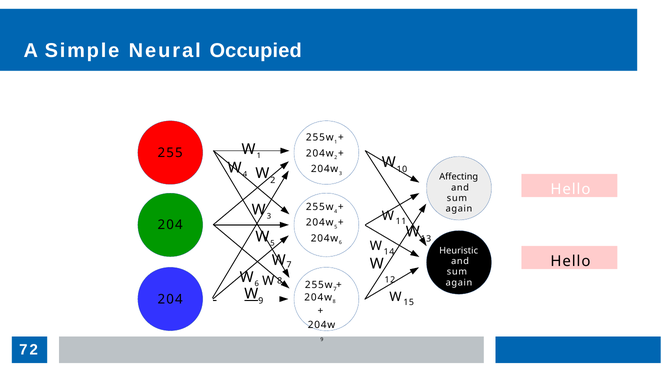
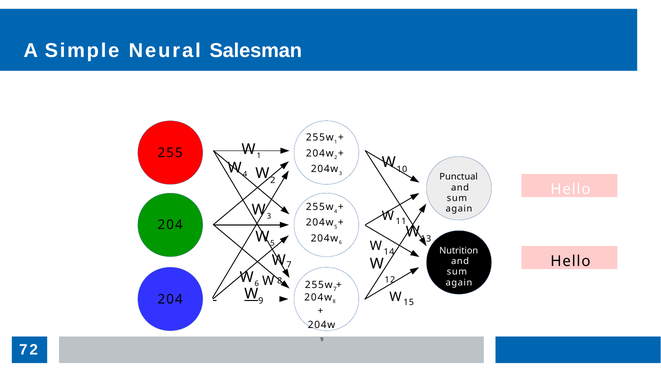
Occupied: Occupied -> Salesman (256, 51)
Affecting: Affecting -> Punctual (459, 177)
Heuristic: Heuristic -> Nutrition (459, 250)
